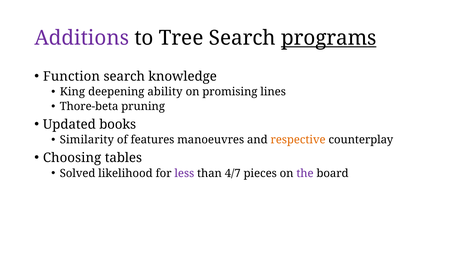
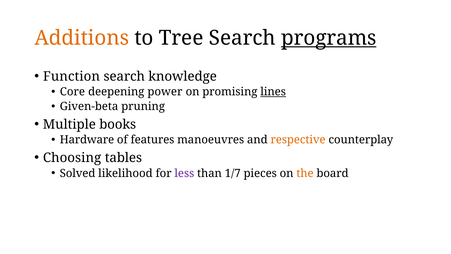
Additions colour: purple -> orange (82, 38)
King: King -> Core (72, 92)
ability: ability -> power (165, 92)
lines underline: none -> present (273, 92)
Thore-beta: Thore-beta -> Given-beta (89, 106)
Updated: Updated -> Multiple (69, 124)
Similarity: Similarity -> Hardware (87, 140)
4/7: 4/7 -> 1/7 (233, 173)
the colour: purple -> orange (305, 173)
